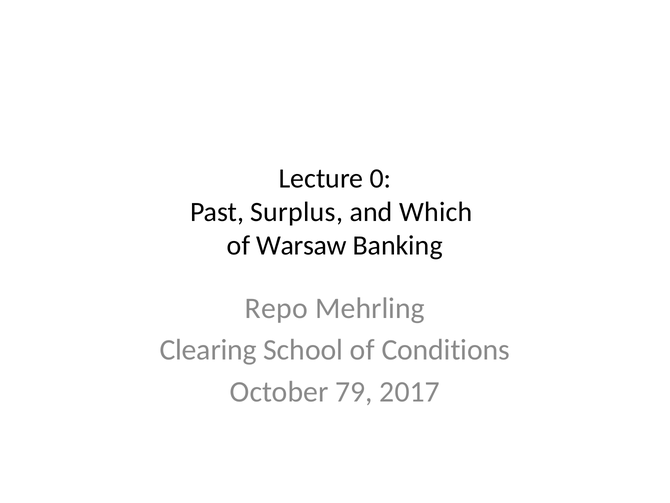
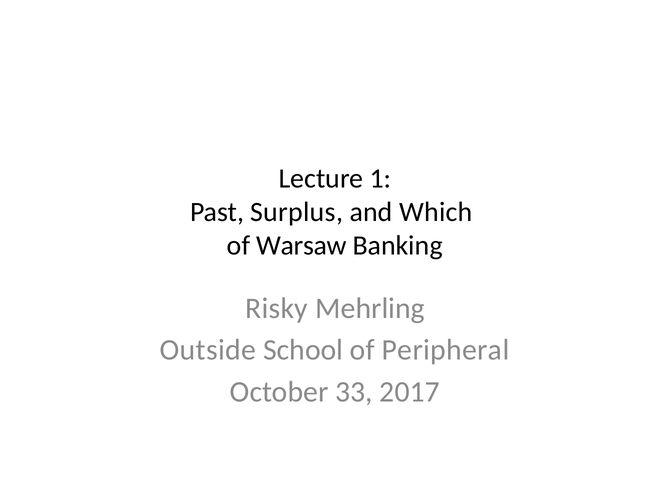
0: 0 -> 1 (380, 178)
Repo: Repo -> Risky (276, 308)
Clearing: Clearing -> Outside (208, 350)
Conditions: Conditions -> Peripheral (446, 350)
79: 79 -> 33 (354, 391)
